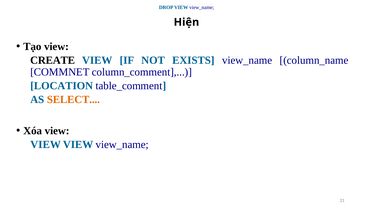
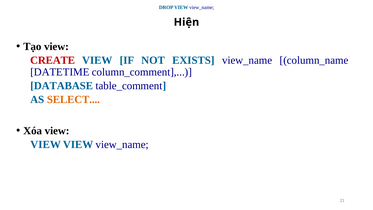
CREATE colour: black -> red (53, 60)
COMMNET: COMMNET -> DATETIME (60, 72)
LOCATION: LOCATION -> DATABASE (62, 86)
